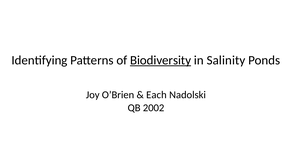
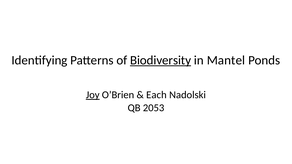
Salinity: Salinity -> Mantel (226, 60)
Joy underline: none -> present (93, 95)
2002: 2002 -> 2053 (154, 108)
